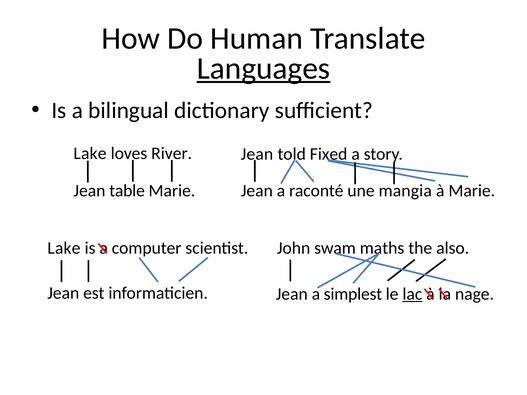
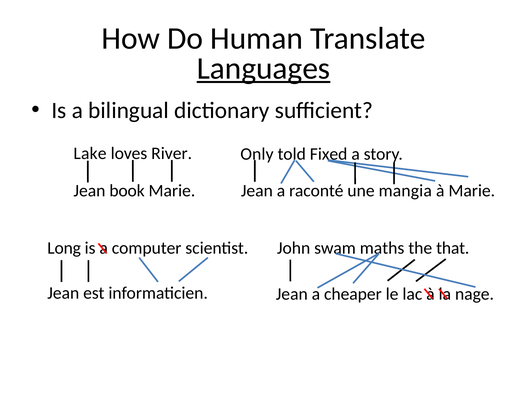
Jean: Jean -> Only (257, 154)
table: table -> book (127, 191)
Lake: Lake -> Long (64, 248)
also: also -> that (453, 248)
simplest: simplest -> cheaper (353, 294)
lac underline: present -> none (412, 294)
